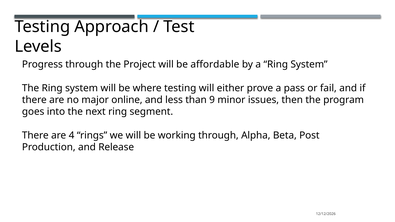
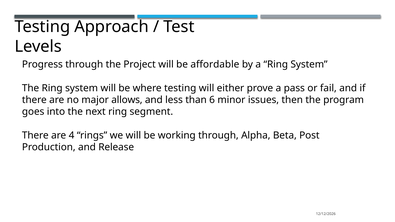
online: online -> allows (127, 100)
9: 9 -> 6 (212, 100)
